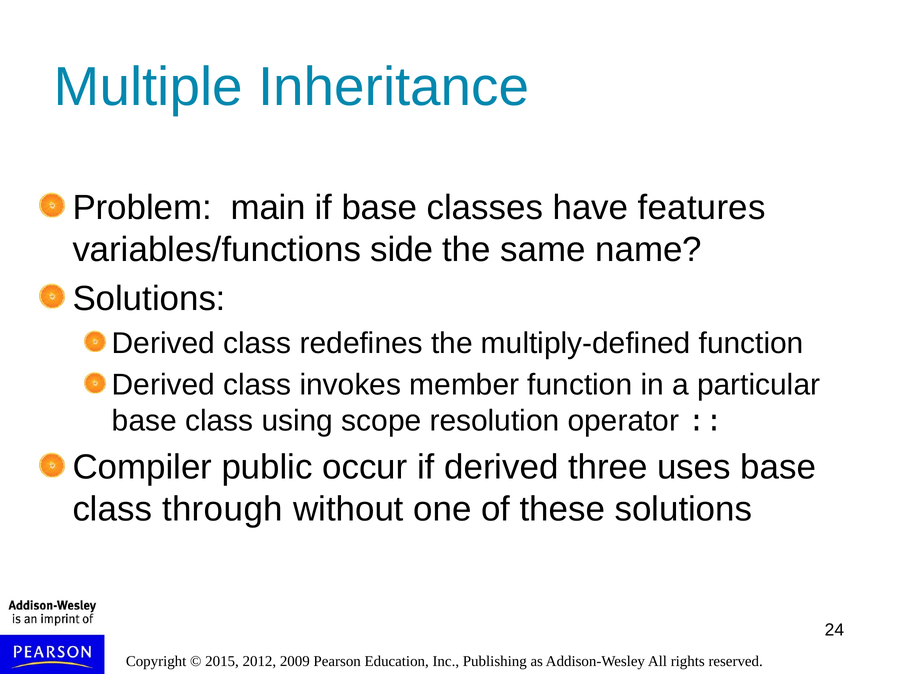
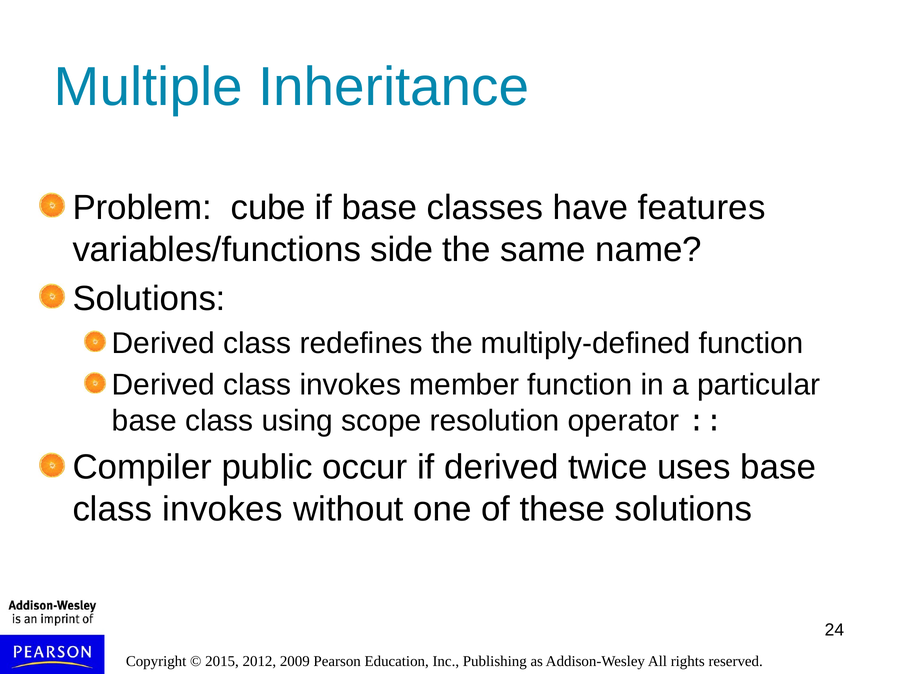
main: main -> cube (268, 207)
three: three -> twice (608, 467)
through: through -> invokes (222, 509)
